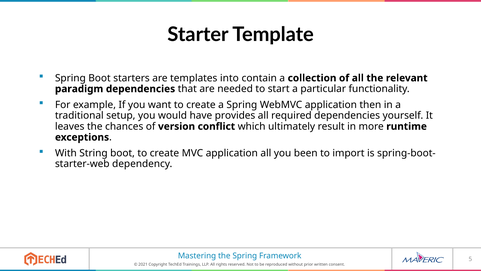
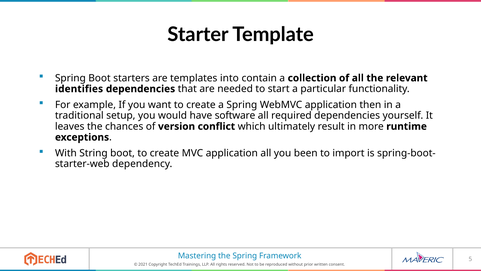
paradigm: paradigm -> identifies (79, 89)
provides: provides -> software (235, 115)
